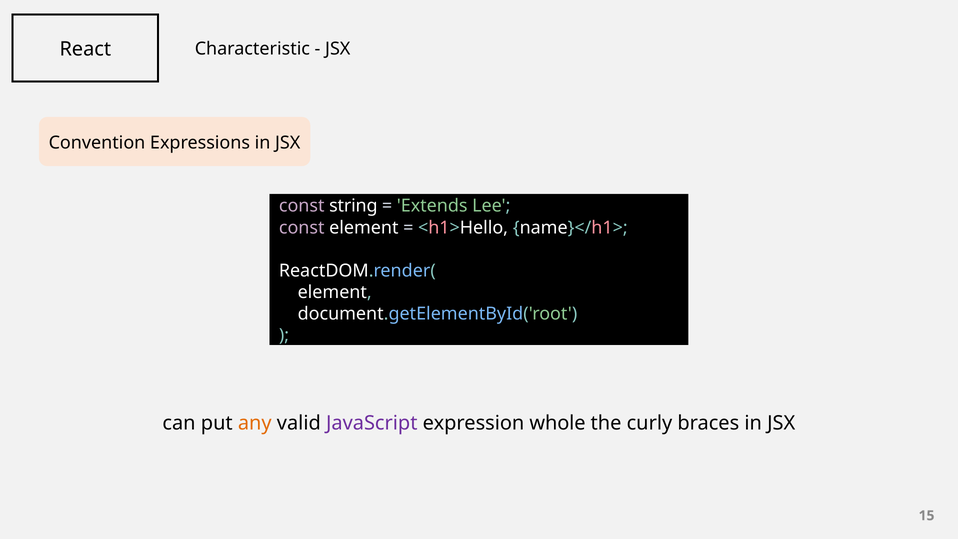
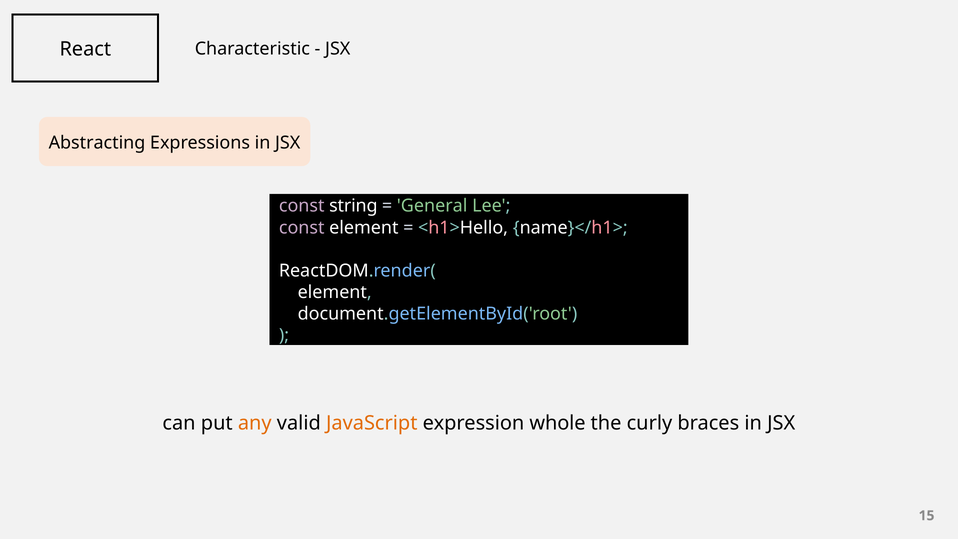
Convention: Convention -> Abstracting (97, 143)
Extends: Extends -> General (432, 206)
JavaScript colour: purple -> orange (372, 423)
